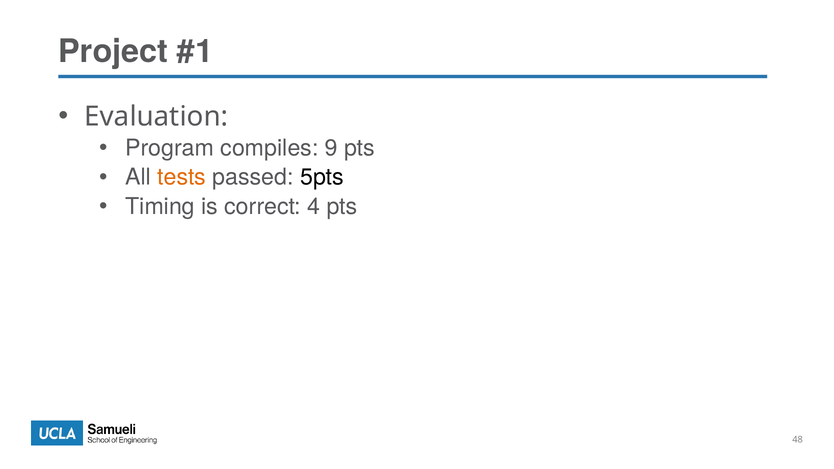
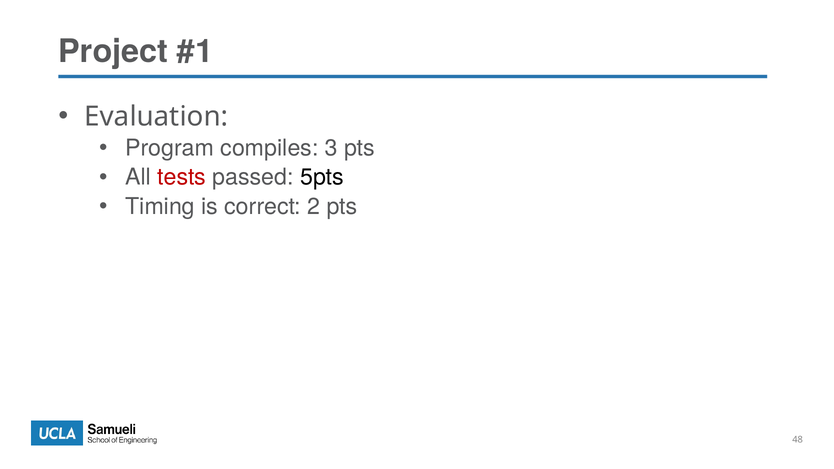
9: 9 -> 3 (331, 148)
tests colour: orange -> red (182, 177)
4: 4 -> 2 (314, 207)
